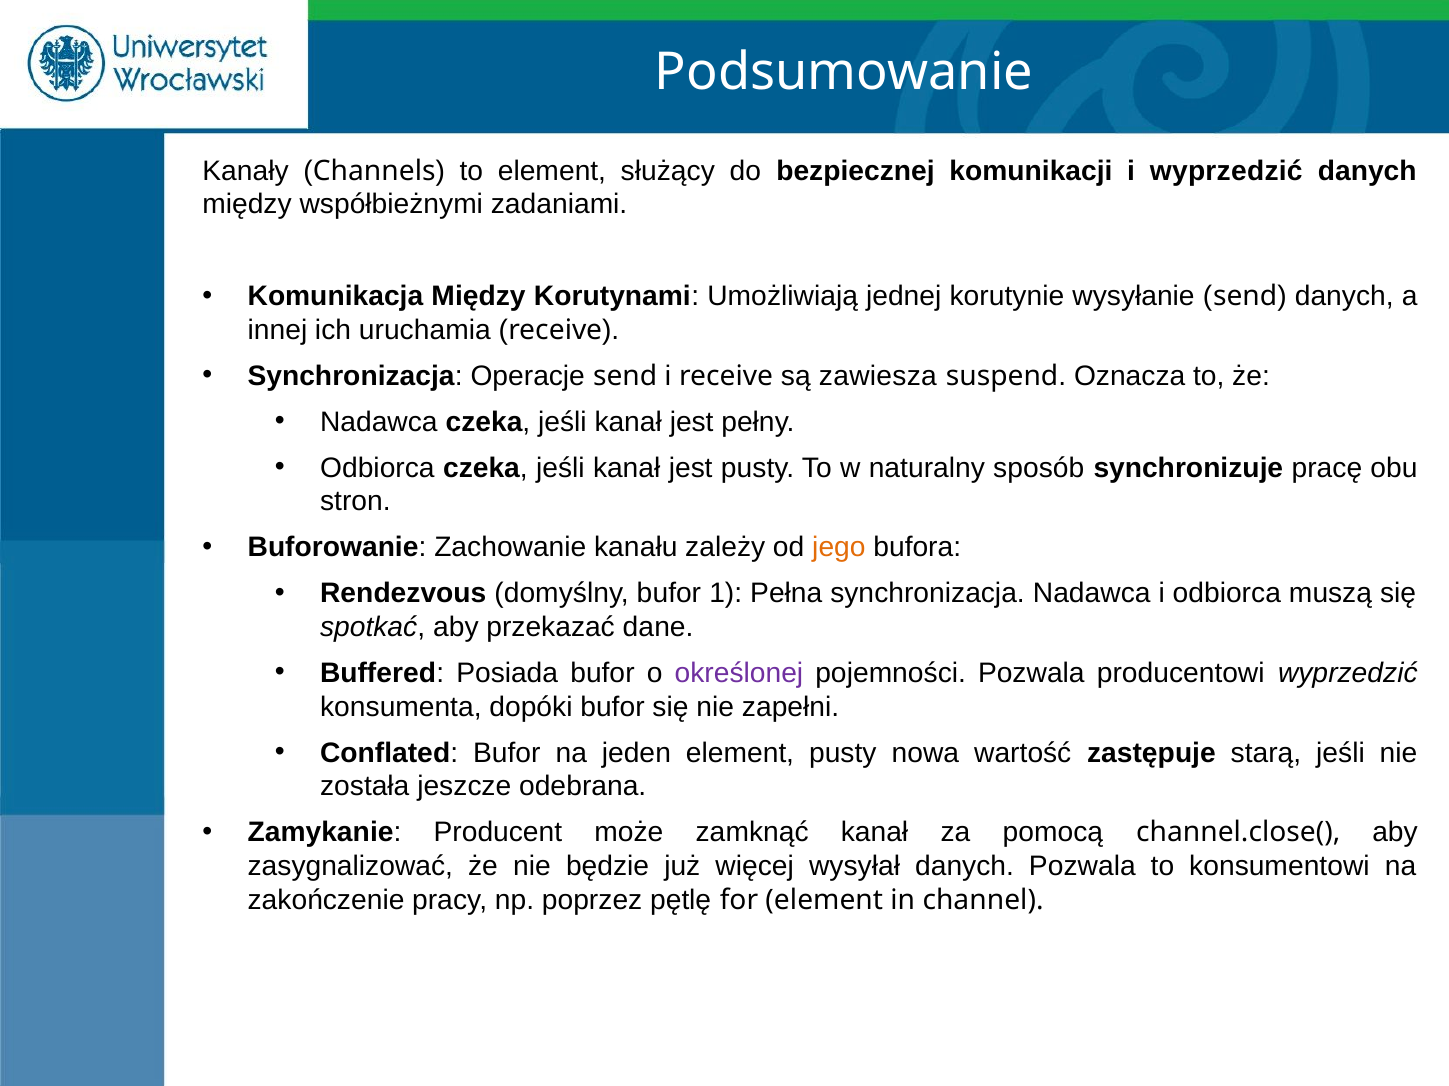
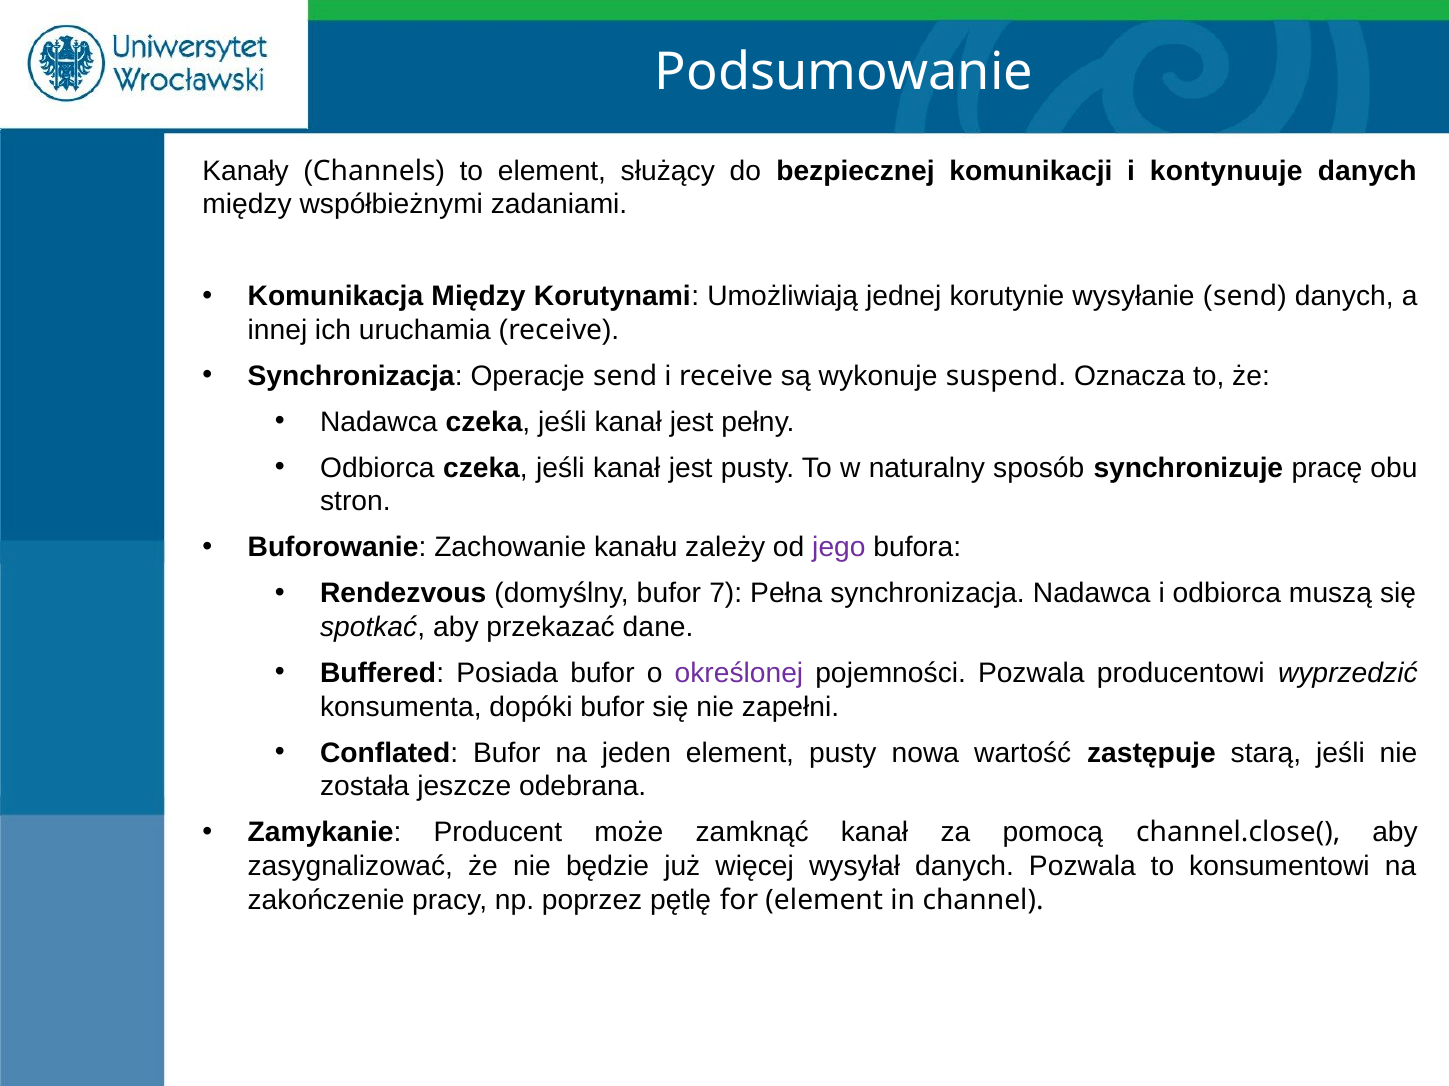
i wyprzedzić: wyprzedzić -> kontynuuje (1226, 171)
zawiesza: zawiesza -> wykonuje (878, 376)
jego colour: orange -> purple (839, 548)
1: 1 -> 7 (726, 594)
